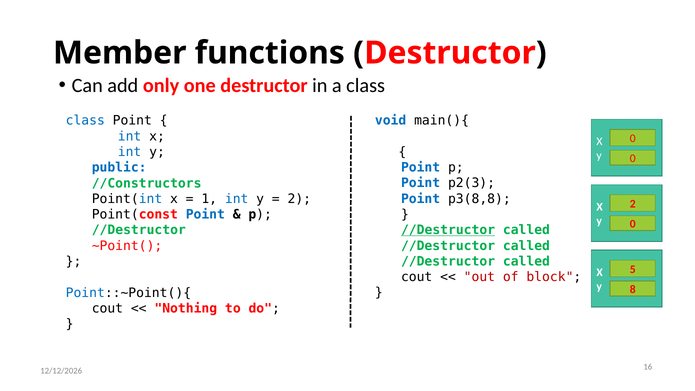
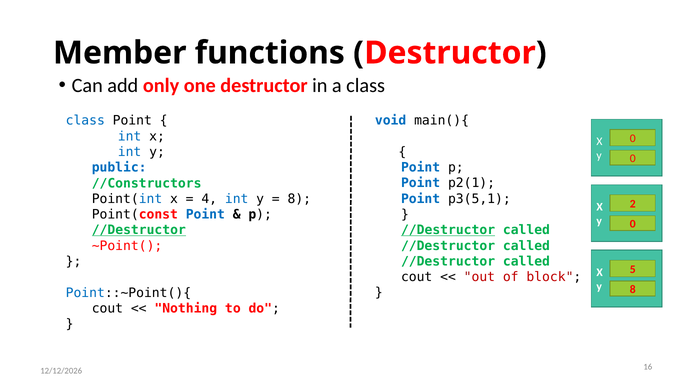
p2(3: p2(3 -> p2(1 (472, 183)
1: 1 -> 4 (209, 199)
2: 2 -> 8 (299, 199)
p3(8,8: p3(8,8 -> p3(5,1 (479, 199)
//Destructor underline: none -> present (139, 230)
